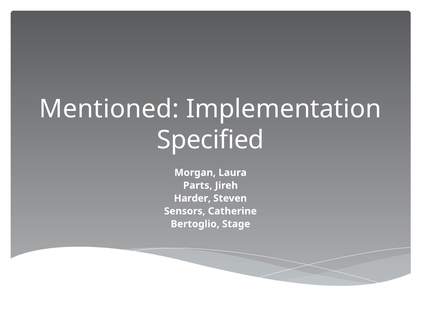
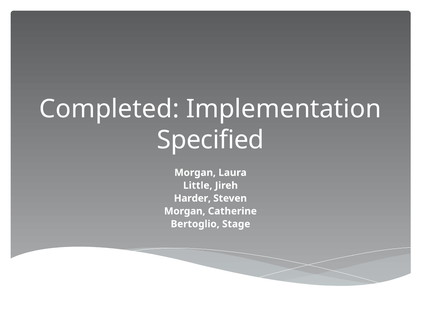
Mentioned: Mentioned -> Completed (109, 109)
Parts: Parts -> Little (198, 185)
Sensors: Sensors -> Morgan (185, 211)
